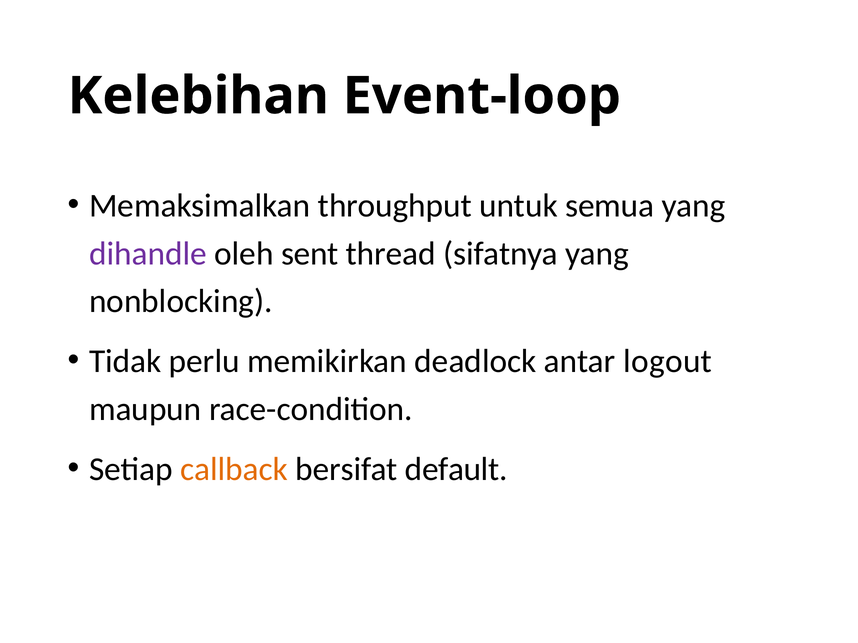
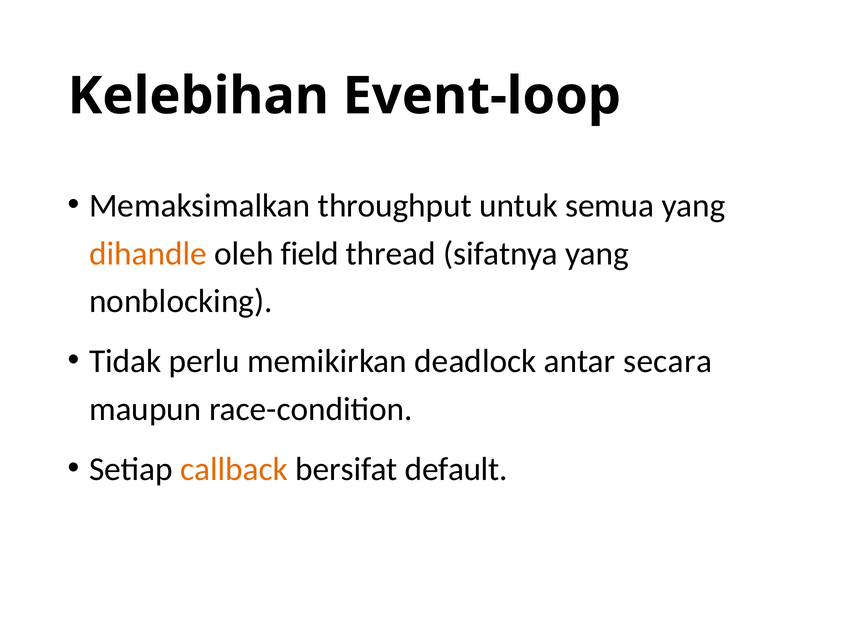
dihandle colour: purple -> orange (148, 254)
sent: sent -> field (310, 254)
logout: logout -> secara (668, 362)
